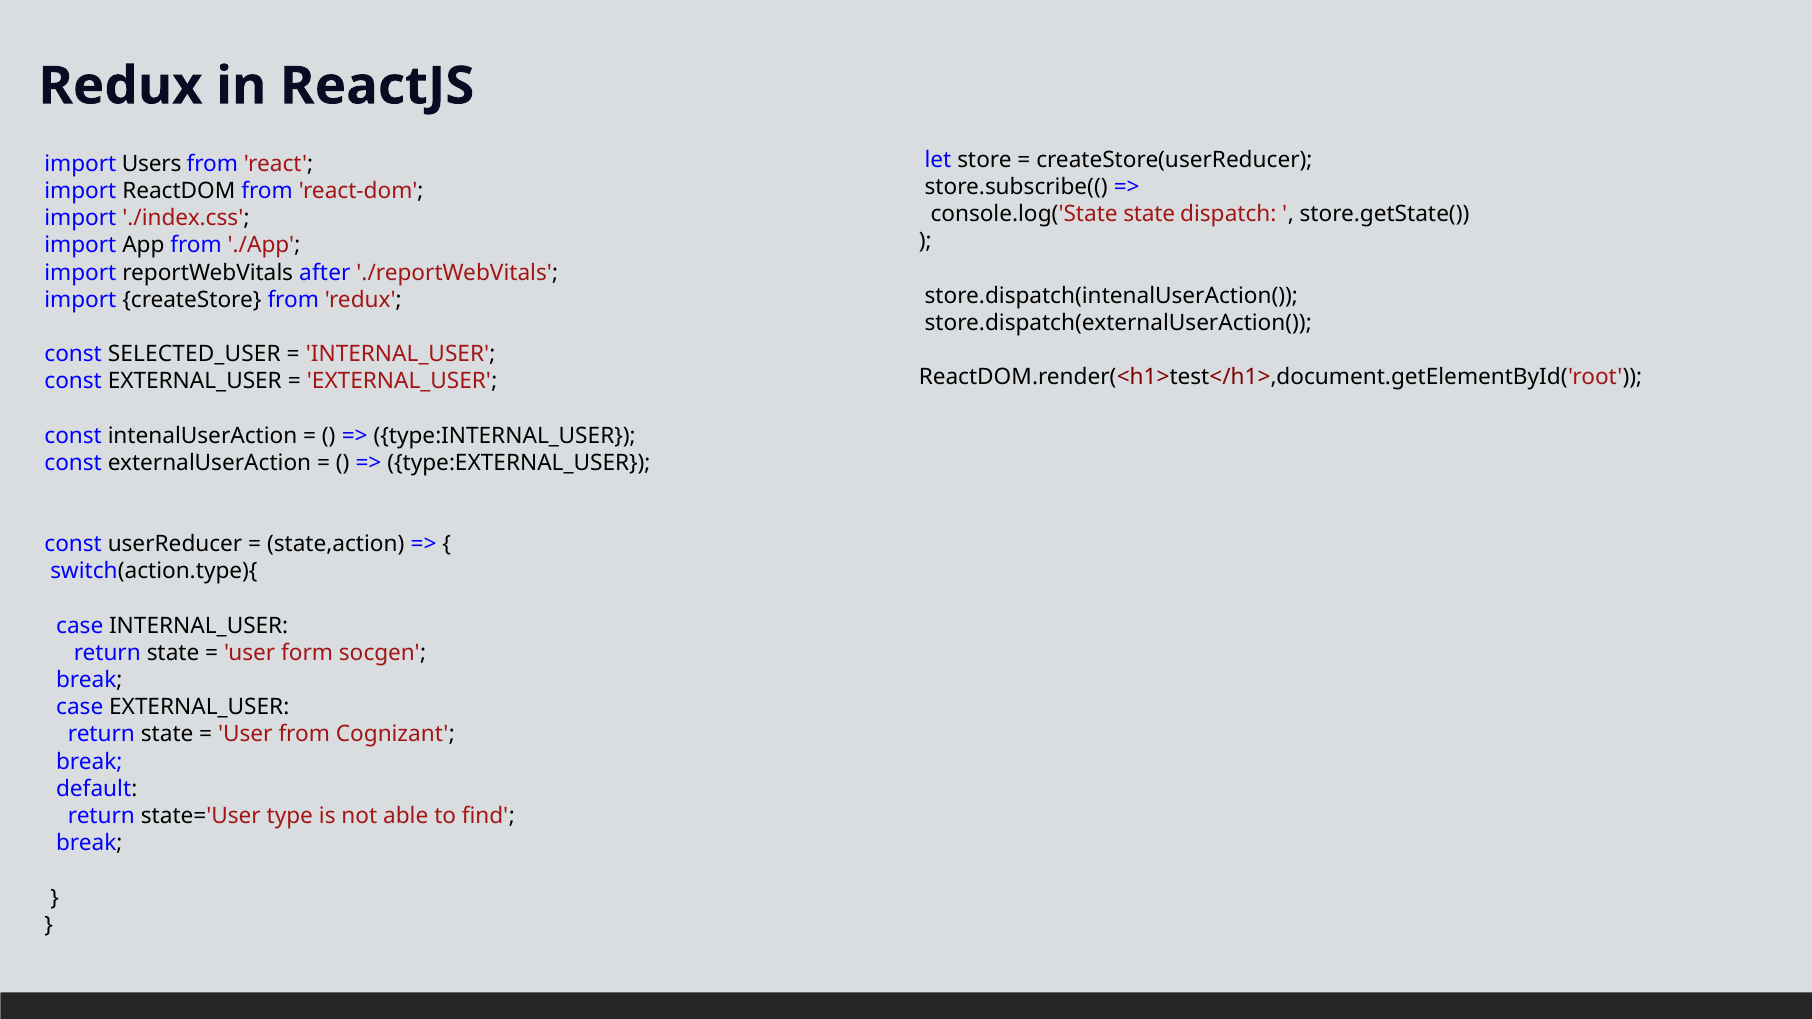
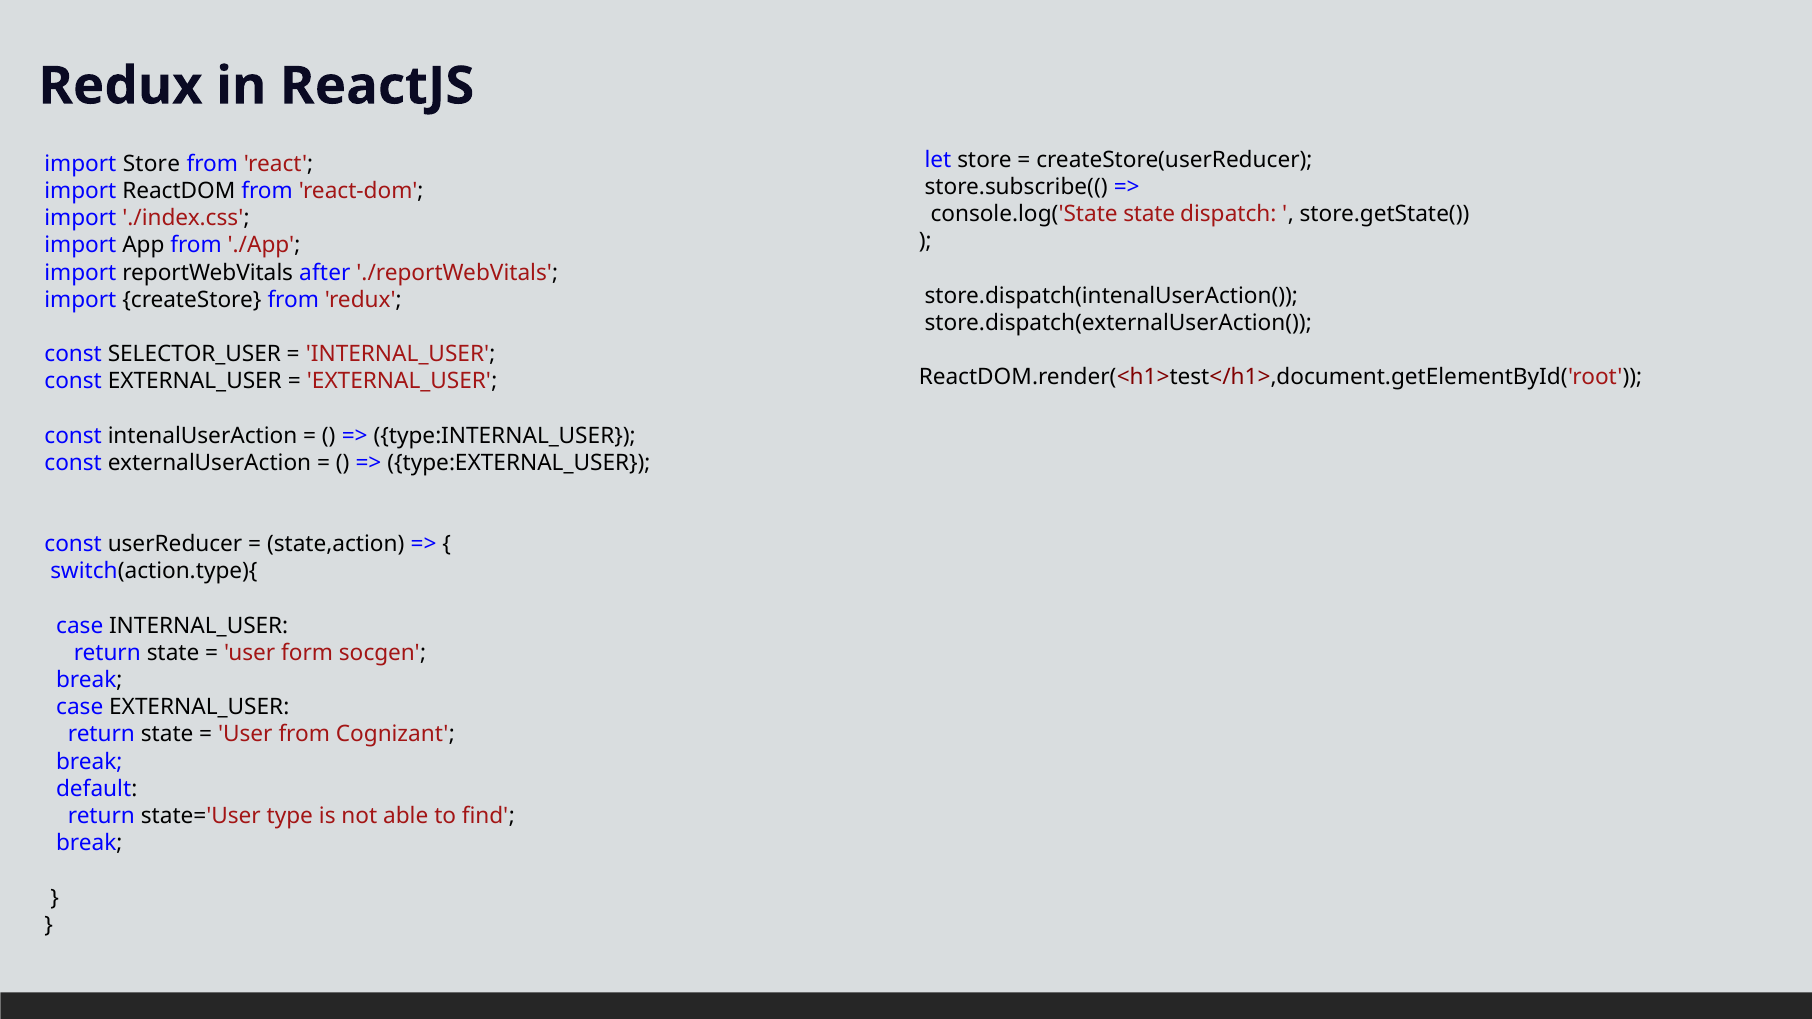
import Users: Users -> Store (151, 164)
SELECTED_USER: SELECTED_USER -> SELECTOR_USER (194, 354)
